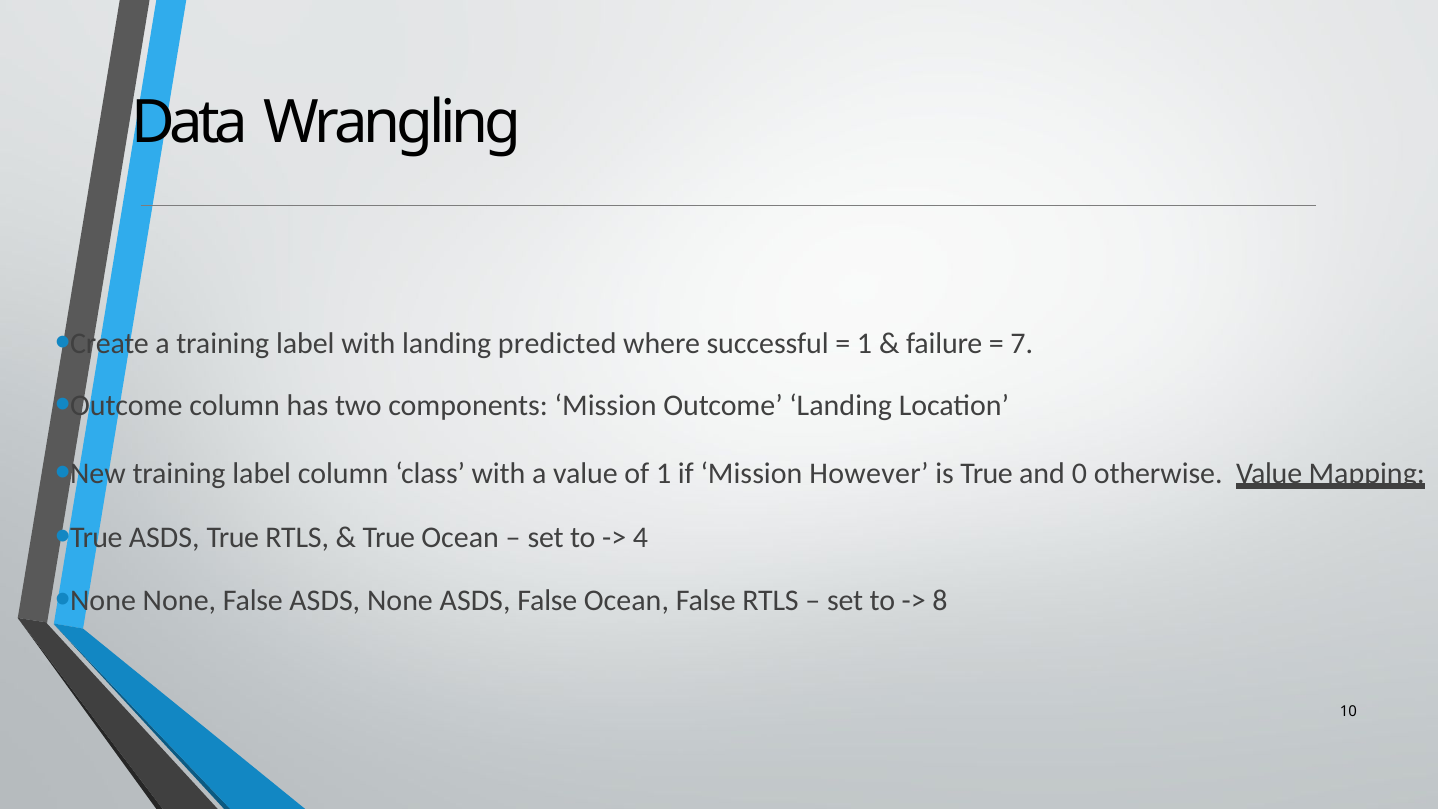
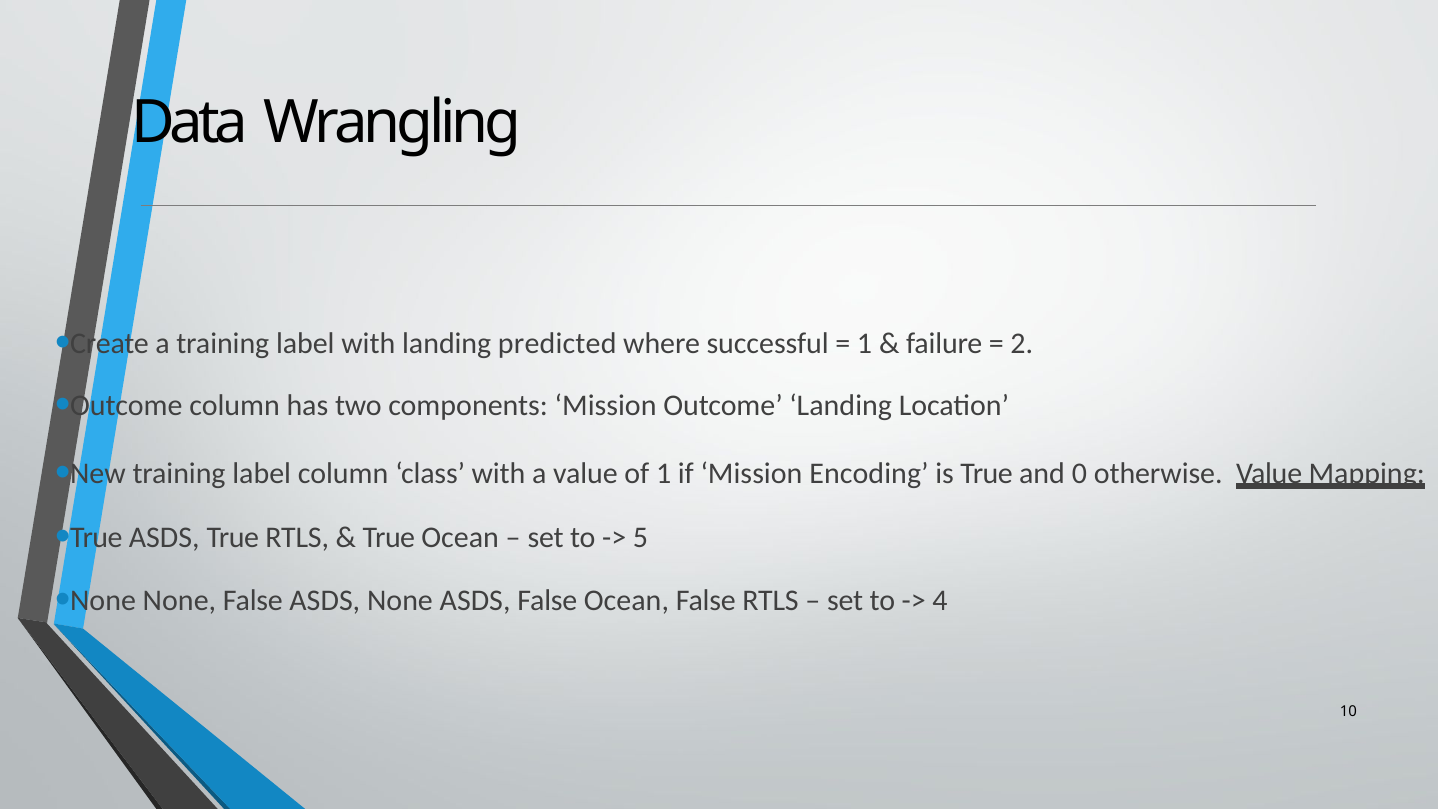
7: 7 -> 2 (1022, 343)
However: However -> Encoding (869, 473)
4: 4 -> 5 (640, 537)
8: 8 -> 4 (940, 600)
